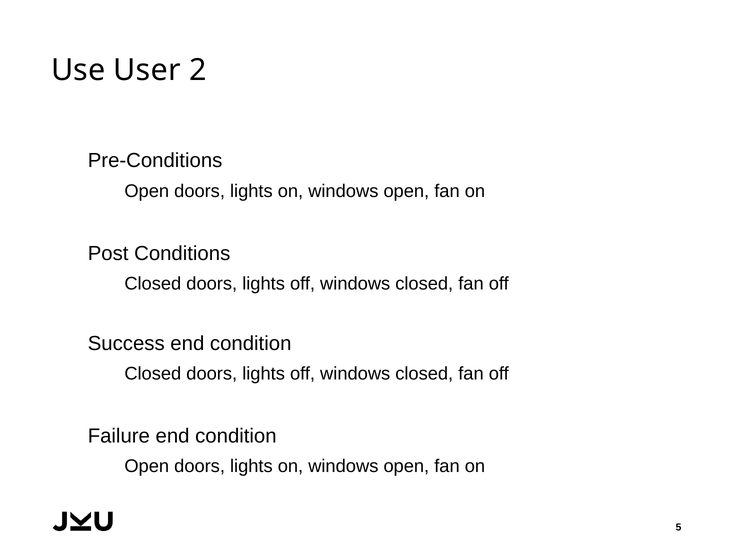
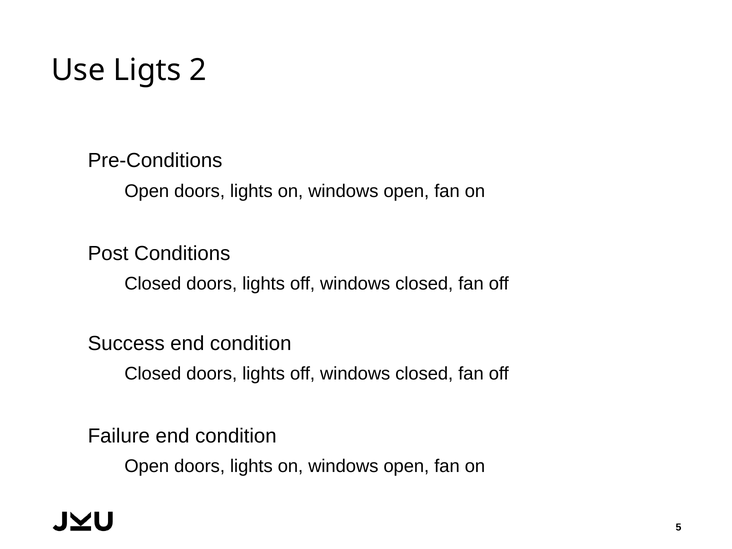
User: User -> Ligts (147, 70)
